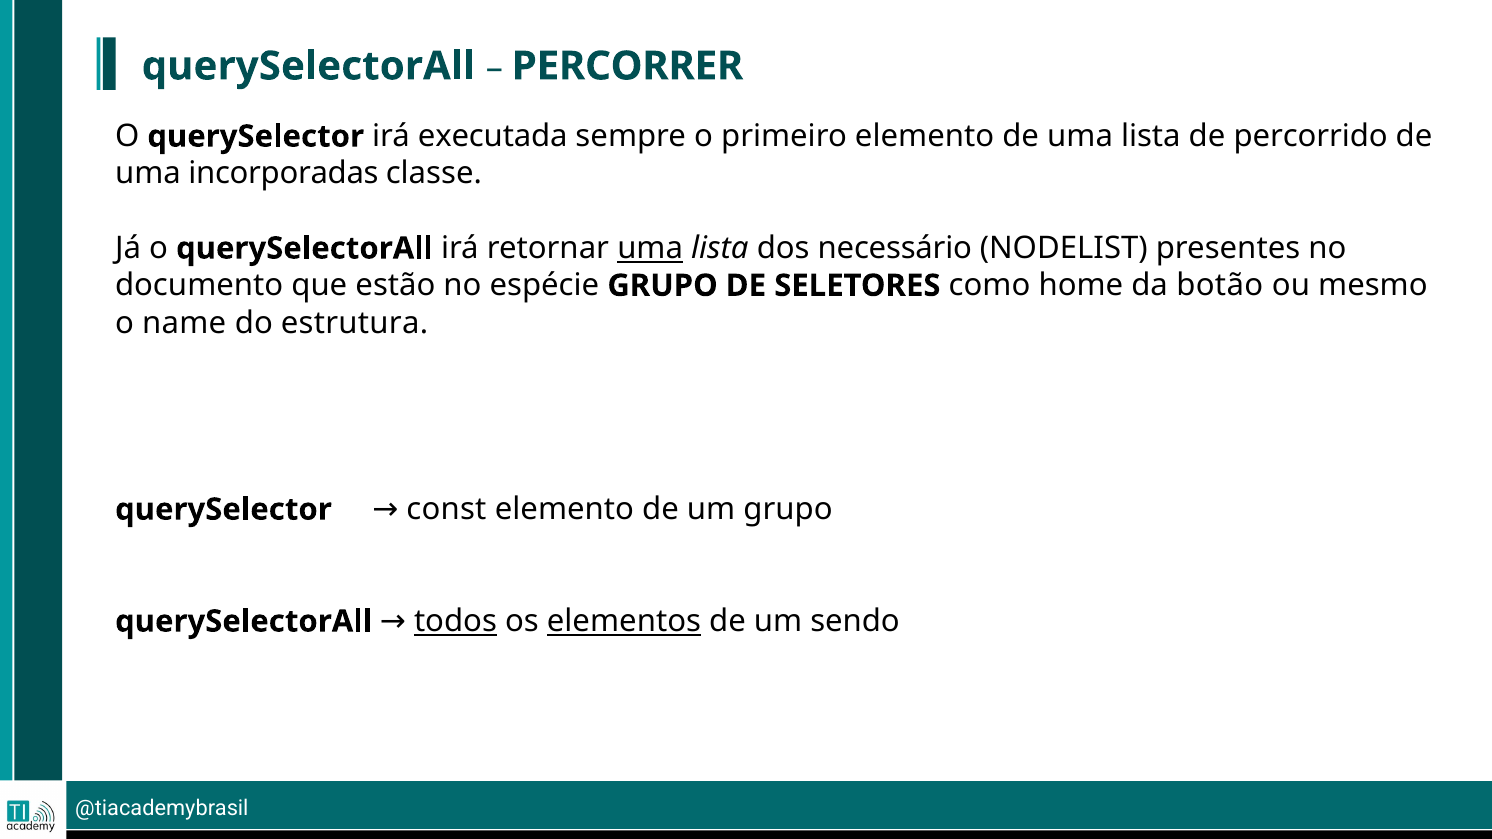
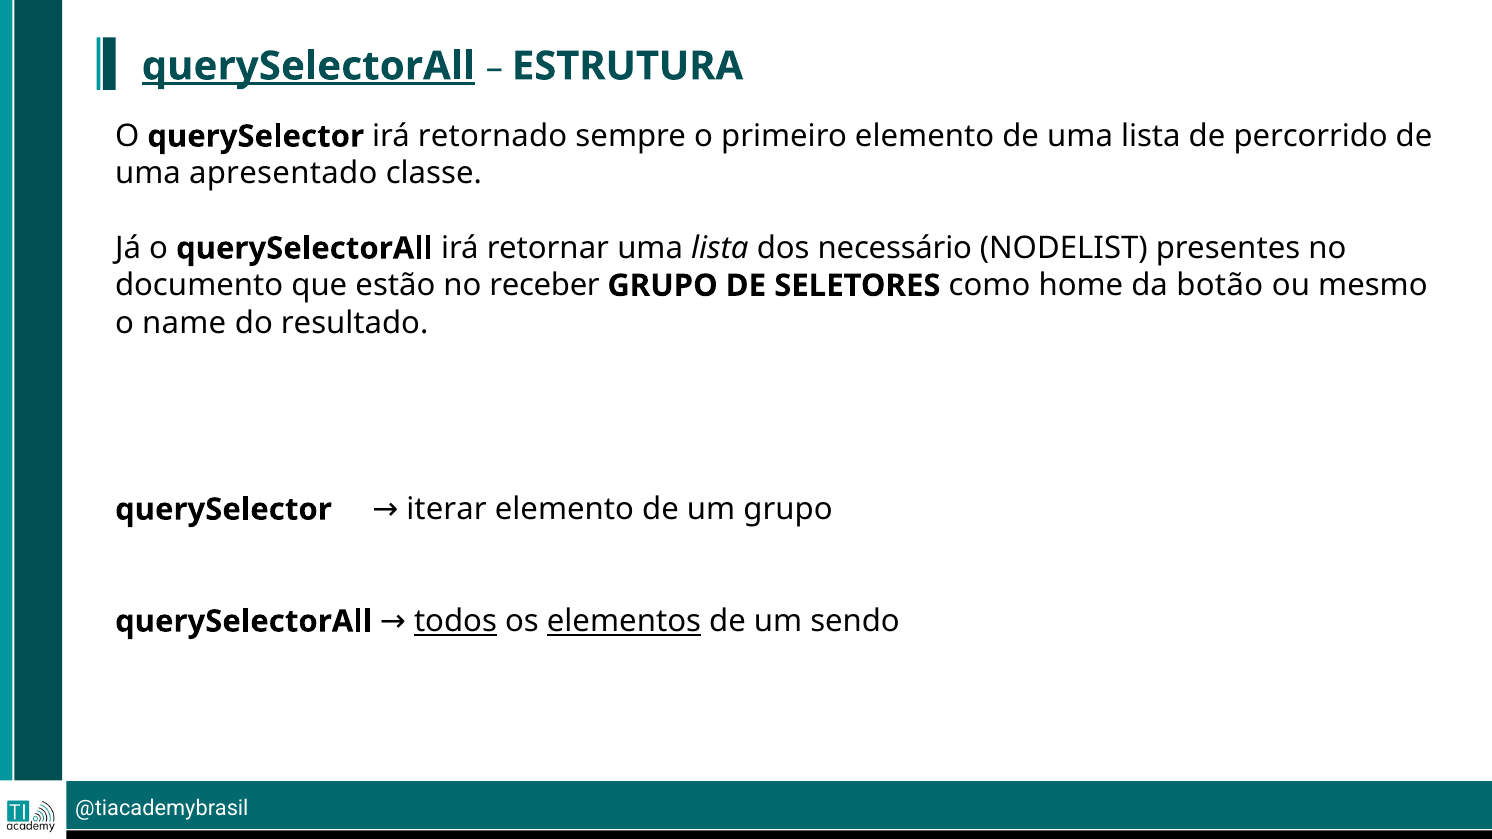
querySelectorAll underline: none -> present (308, 66)
PERCORRER: PERCORRER -> ESTRUTURA (628, 66)
executada: executada -> retornado (493, 136)
incorporadas: incorporadas -> apresentado (283, 174)
uma underline: present -> none (650, 248)
espécie: espécie -> receber (545, 286)
estrutura: estrutura -> resultado (355, 323)
const: const -> iterar (447, 510)
